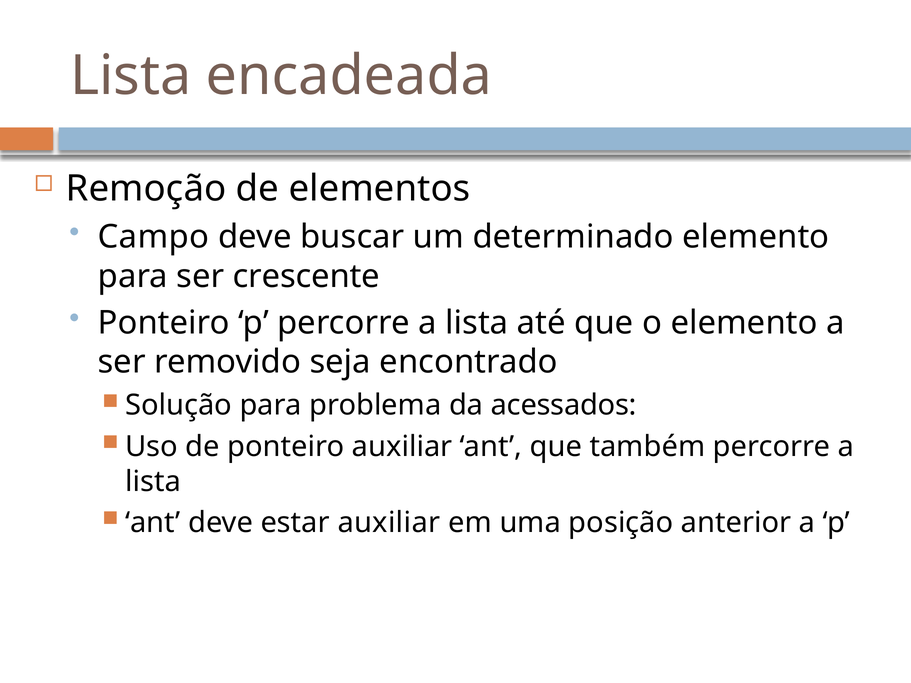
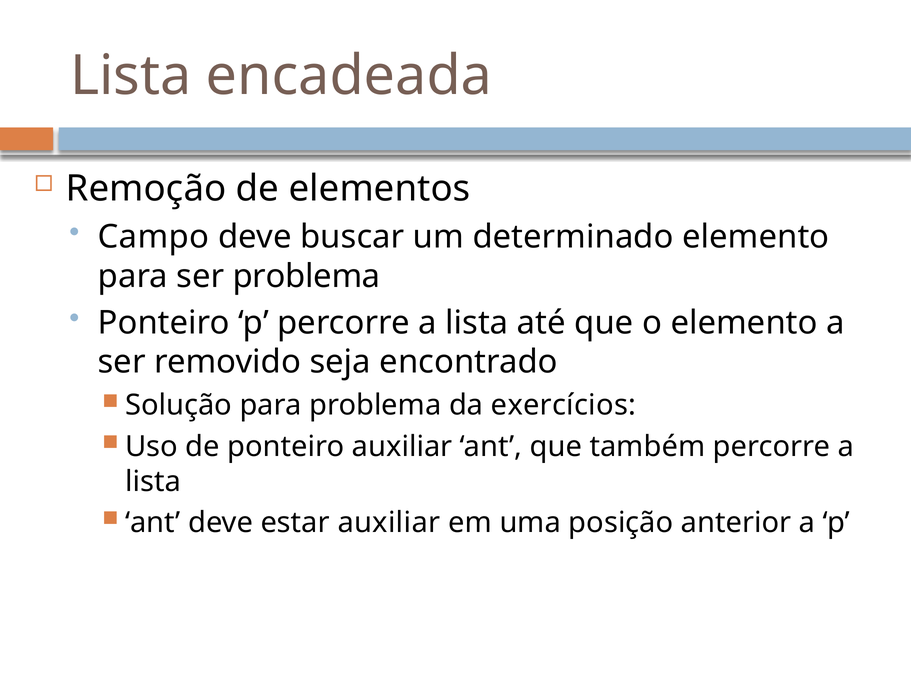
ser crescente: crescente -> problema (307, 276)
acessados: acessados -> exercícios (564, 405)
